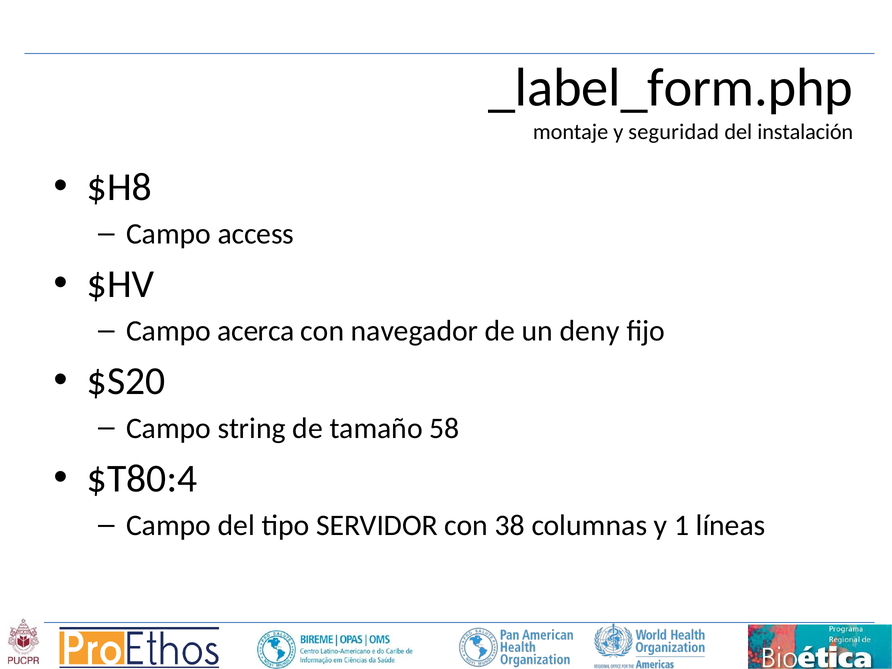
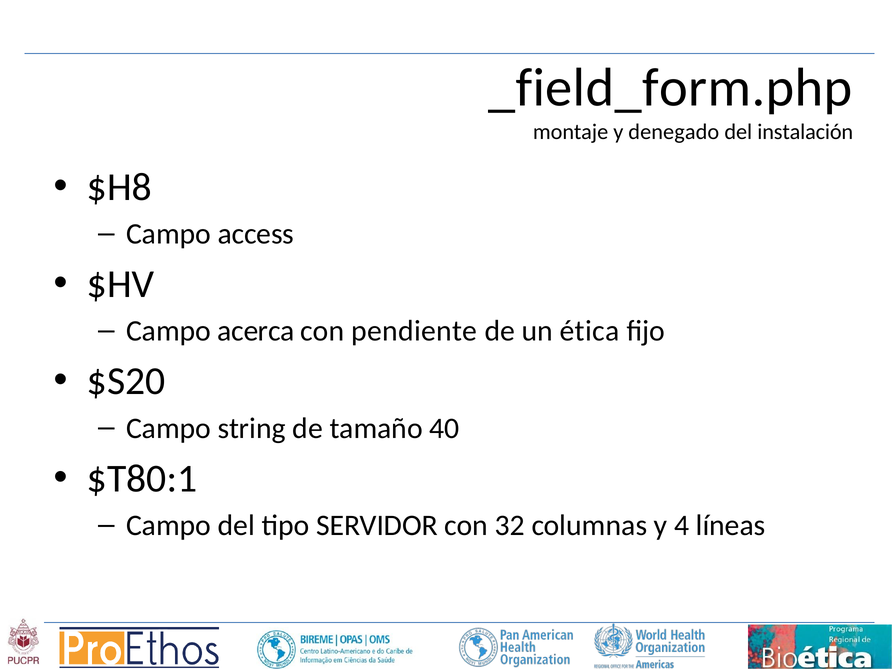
_label_form.php: _label_form.php -> _field_form.php (670, 88)
seguridad: seguridad -> denegado (674, 132)
navegador: navegador -> pendiente (414, 331)
deny: deny -> ética (590, 331)
58: 58 -> 40 (444, 428)
$T80:4: $T80:4 -> $T80:1 (142, 479)
38: 38 -> 32 (510, 525)
1: 1 -> 4 (682, 525)
